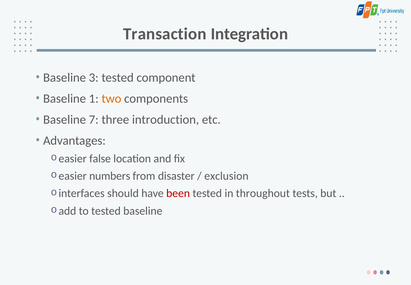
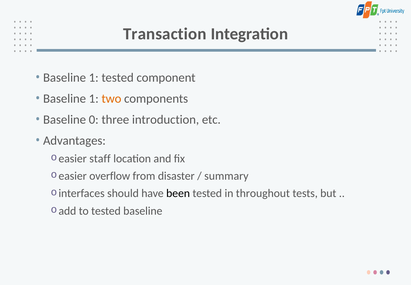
3: 3 -> 1 (94, 77)
7: 7 -> 0 (94, 119)
false: false -> staff (100, 158)
numbers: numbers -> overflow (110, 176)
exclusion: exclusion -> summary (226, 176)
been colour: red -> black (178, 193)
